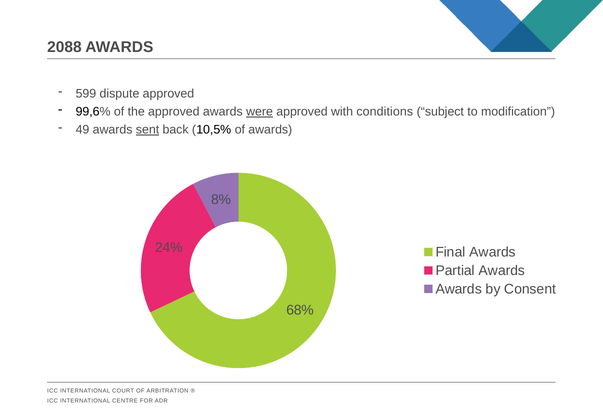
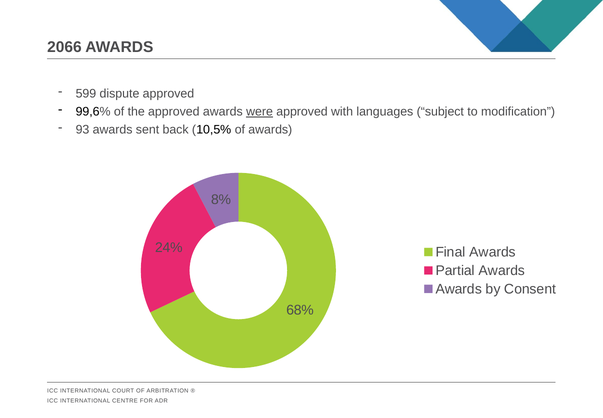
2088: 2088 -> 2066 (64, 47)
conditions: conditions -> languages (385, 112)
49: 49 -> 93 (82, 130)
sent underline: present -> none (148, 130)
